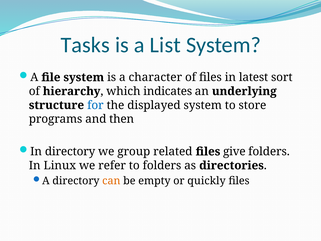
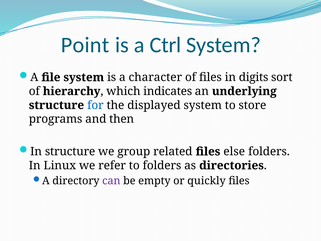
Tasks: Tasks -> Point (85, 45)
List: List -> Ctrl (165, 45)
latest: latest -> digits (254, 77)
In directory: directory -> structure (70, 151)
give: give -> else (234, 151)
can colour: orange -> purple (111, 181)
